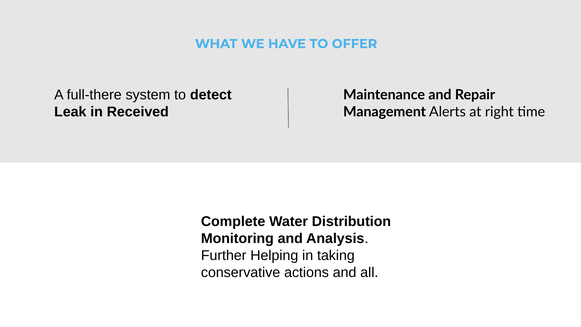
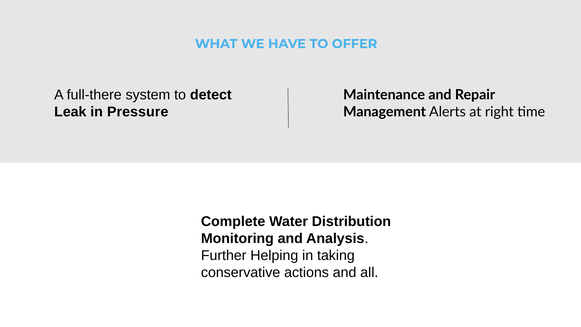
Received: Received -> Pressure (138, 112)
